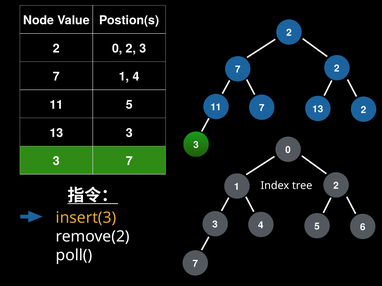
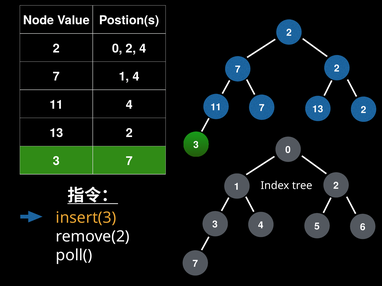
0 2 3: 3 -> 4 (143, 49)
11 5: 5 -> 4 (129, 105)
3: 3 -> 2 (129, 133)
